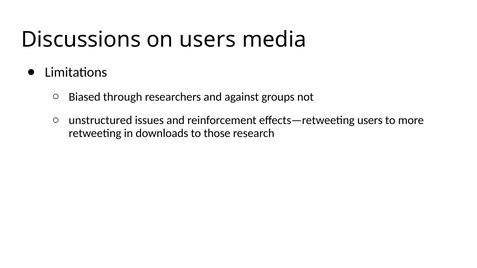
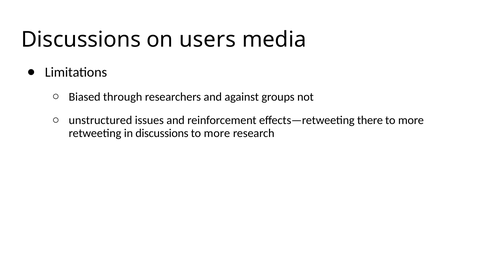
eﬀects—retweeting users: users -> there (370, 120)
in downloads: downloads -> discussions (162, 133)
those: those -> more (217, 133)
